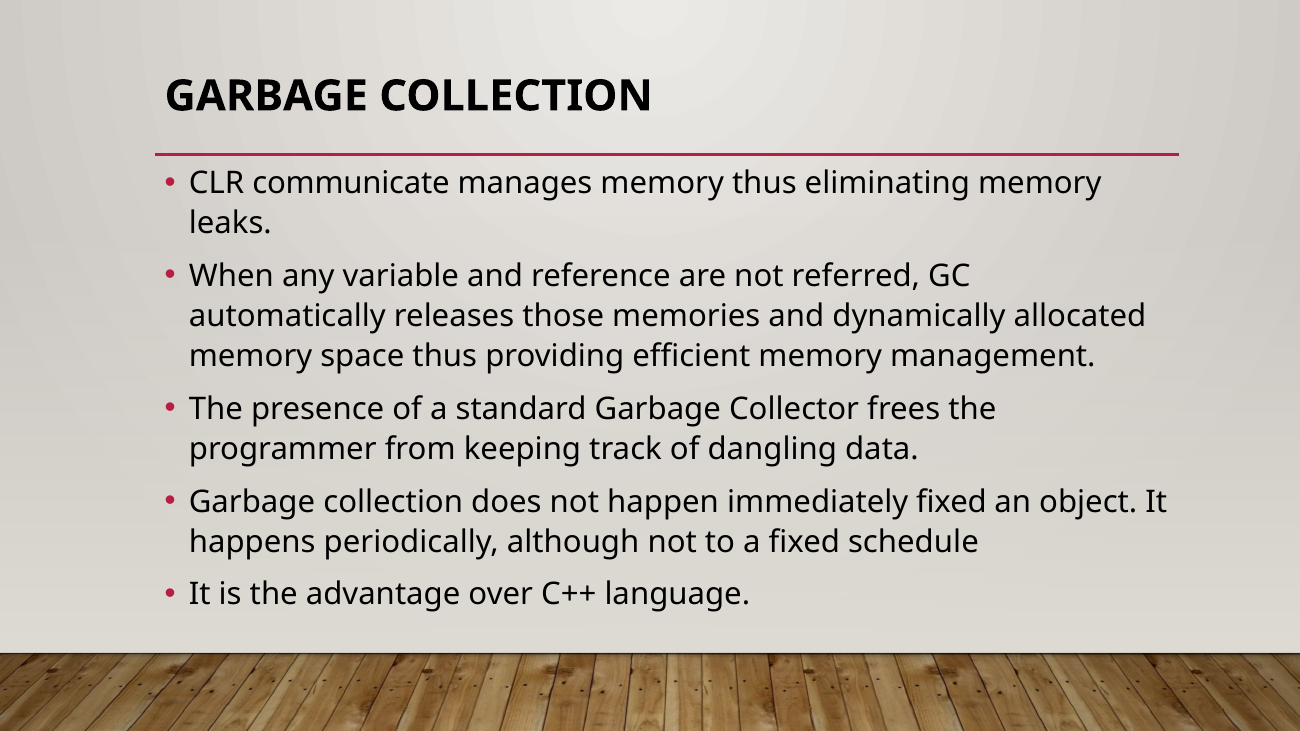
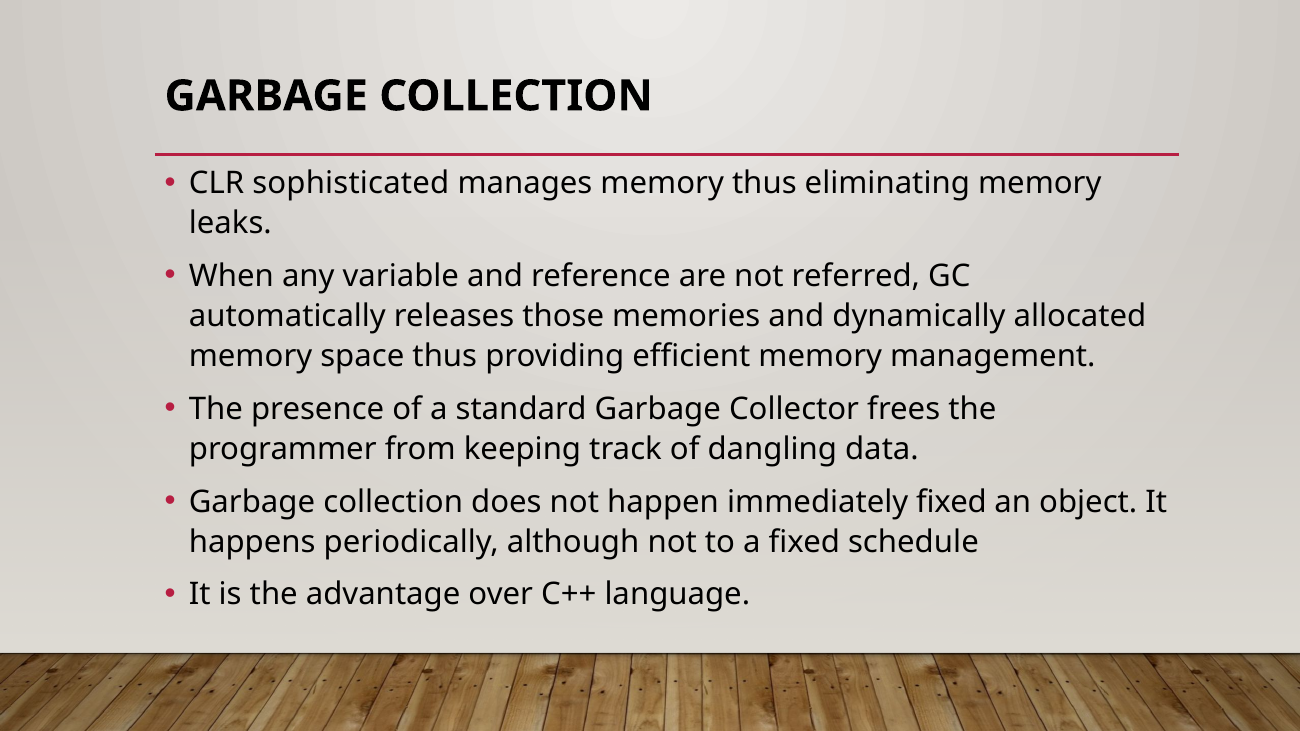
communicate: communicate -> sophisticated (351, 183)
